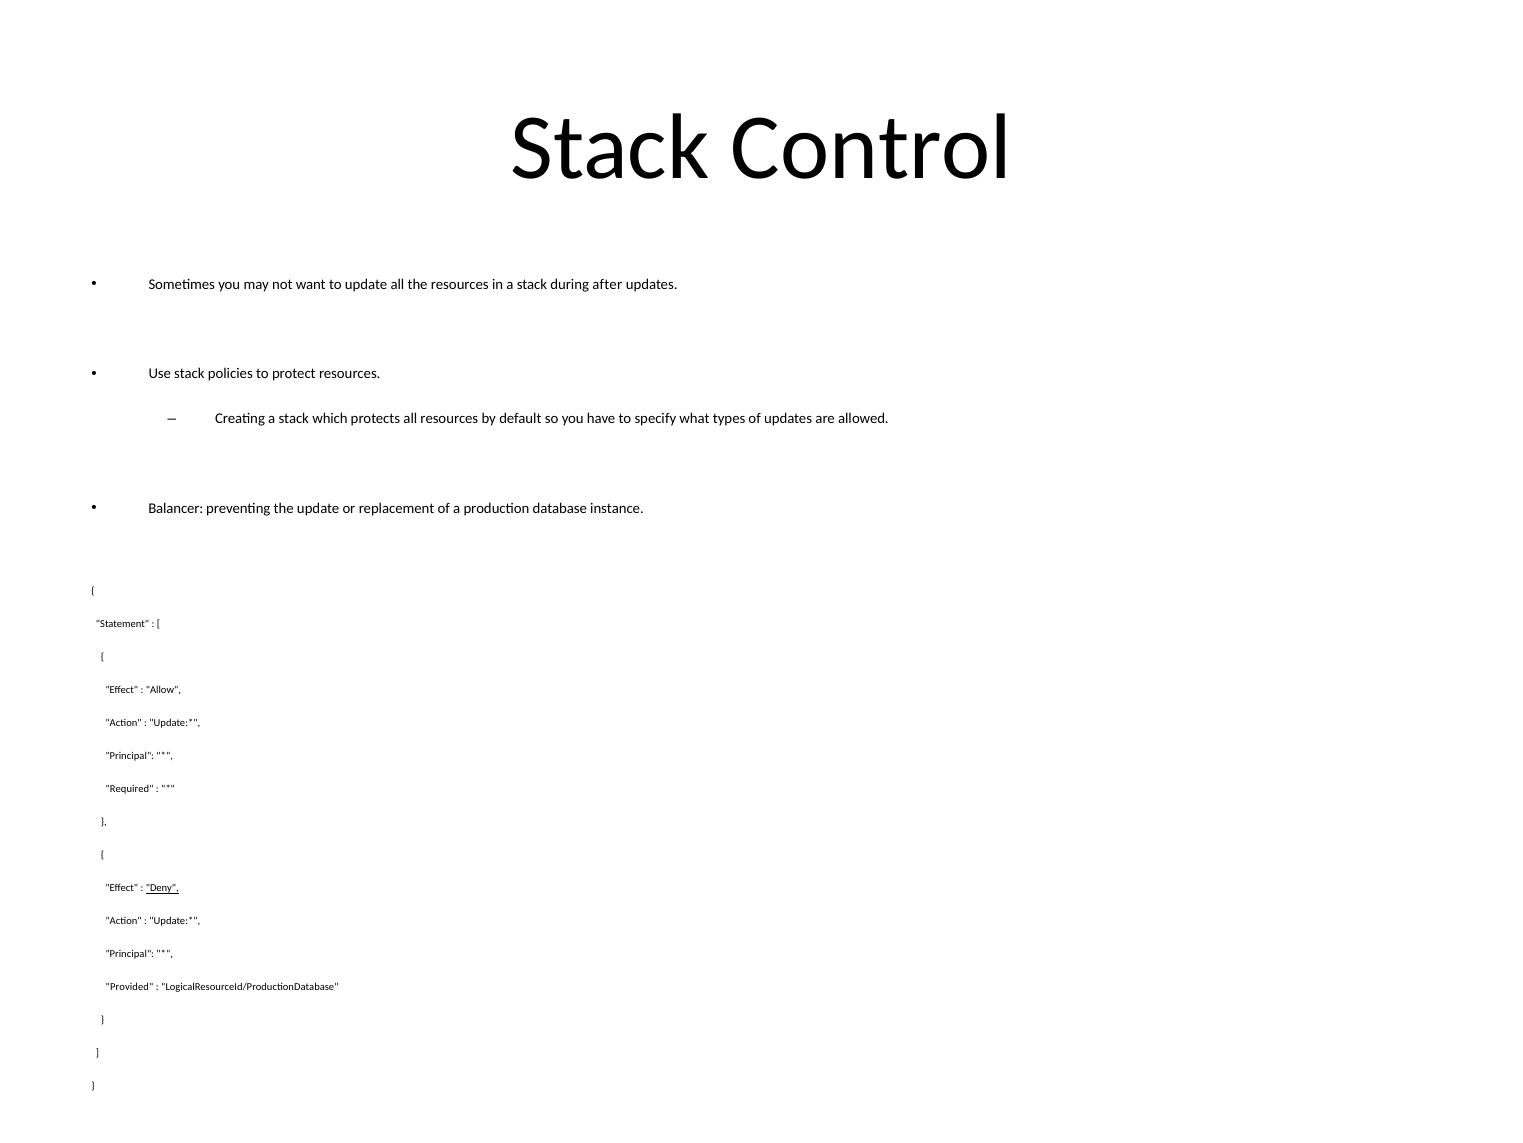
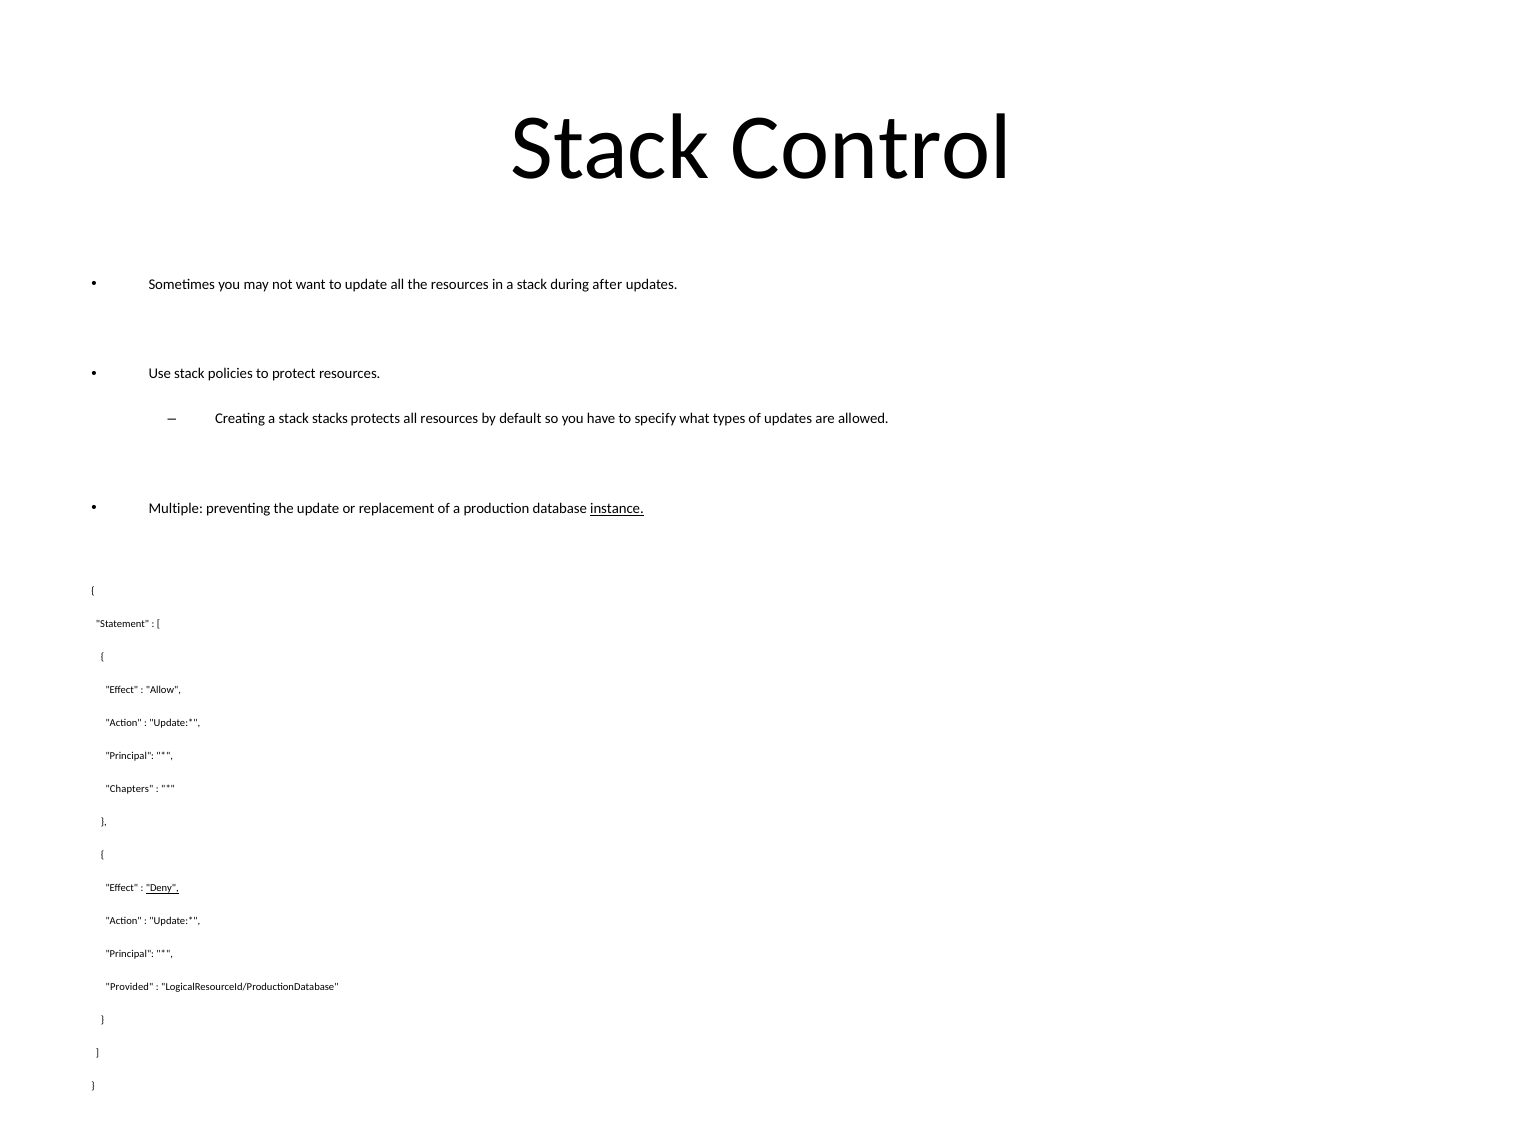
which: which -> stacks (330, 419)
Balancer: Balancer -> Multiple (176, 508)
instance underline: none -> present (617, 508)
Required: Required -> Chapters (130, 789)
